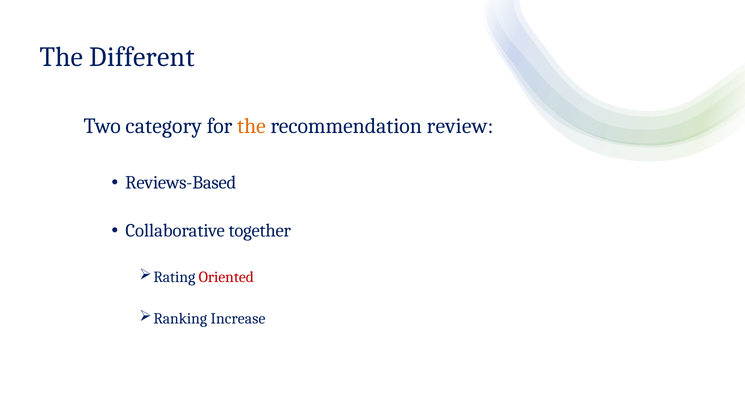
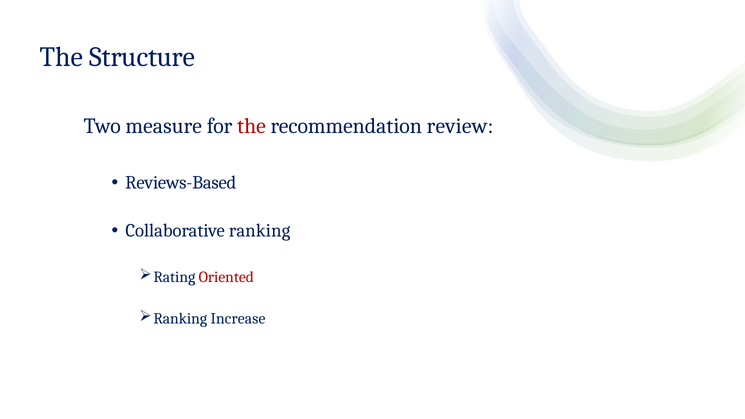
Different: Different -> Structure (142, 57)
category: category -> measure (164, 126)
the colour: orange -> red (251, 126)
together: together -> ranking (260, 231)
